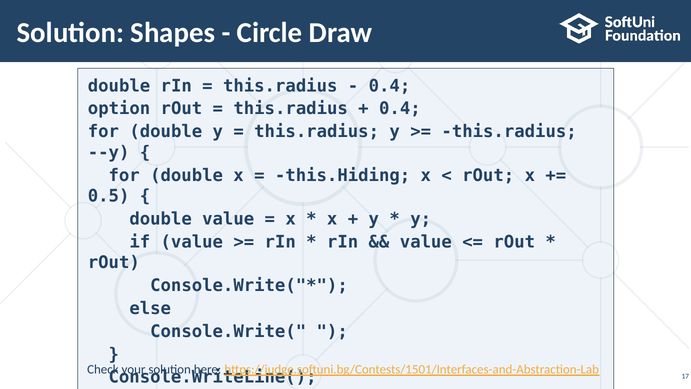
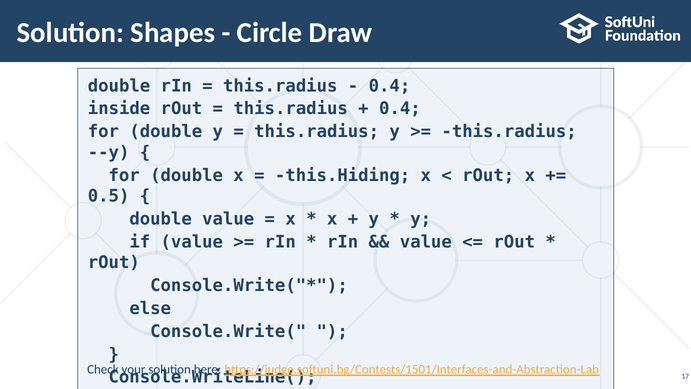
option: option -> inside (119, 109)
